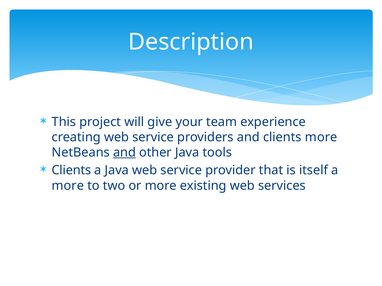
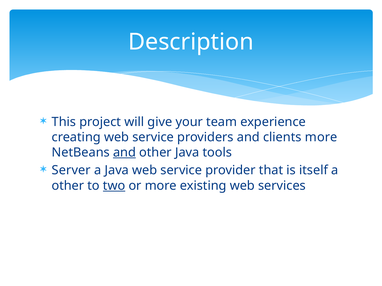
Clients: Clients -> Server (71, 171)
more: more -> other (68, 186)
two underline: none -> present (114, 186)
